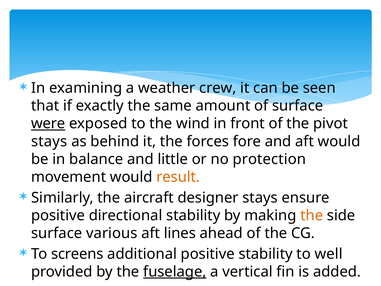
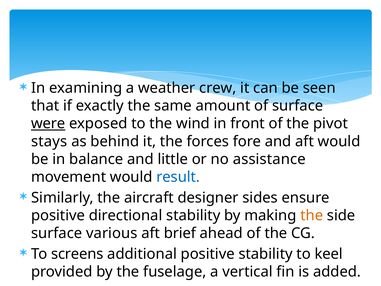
protection: protection -> assistance (269, 159)
result colour: orange -> blue (178, 177)
designer stays: stays -> sides (260, 197)
lines: lines -> brief (180, 233)
well: well -> keel (329, 254)
fuselage underline: present -> none (175, 271)
